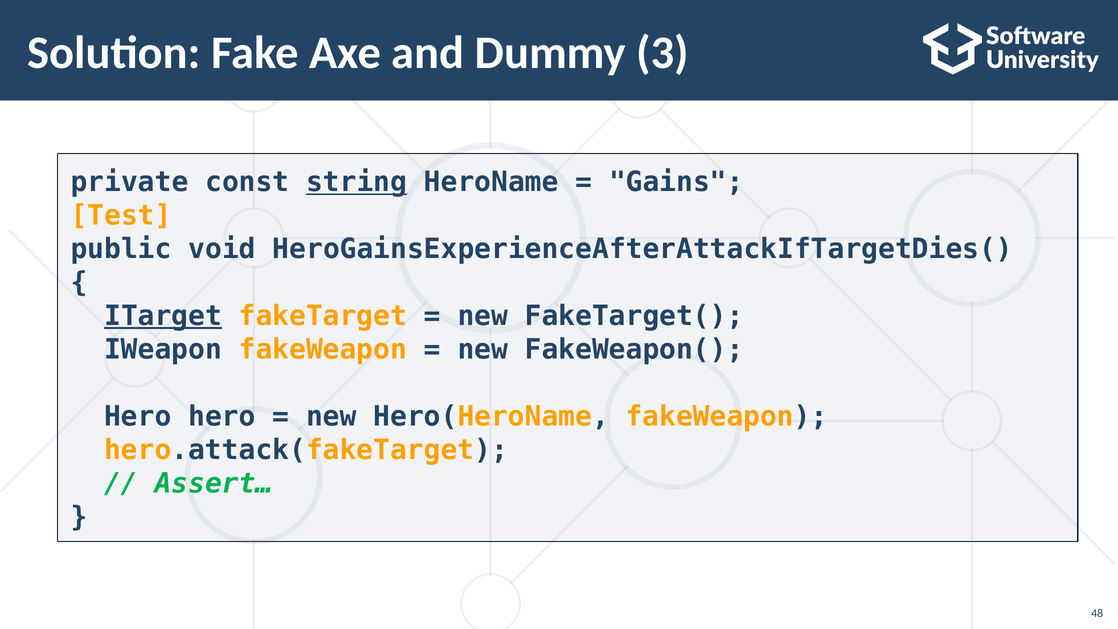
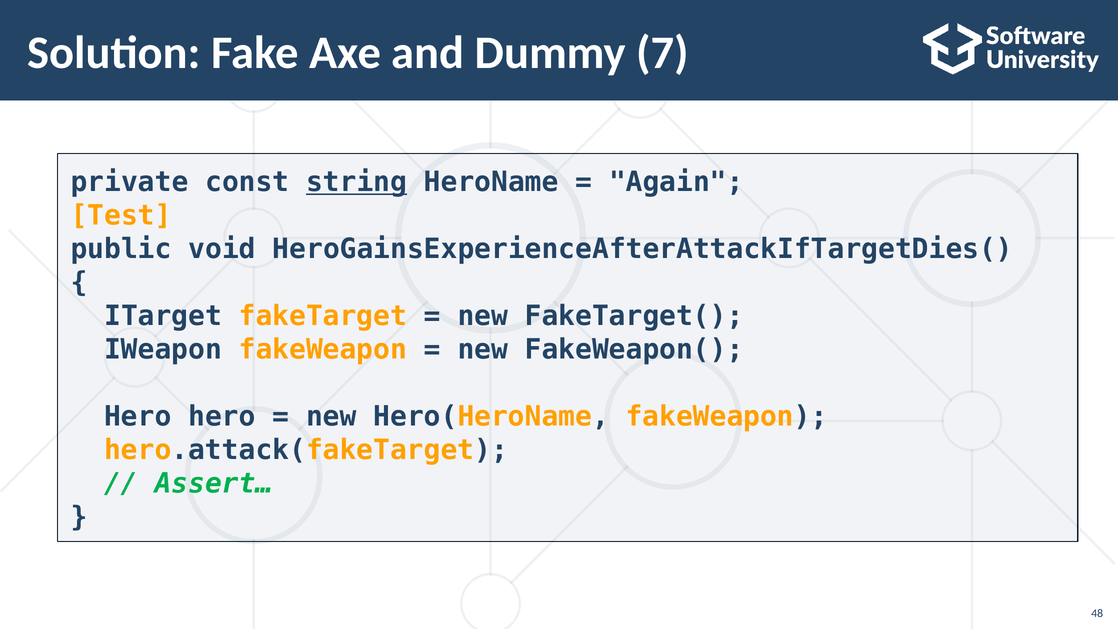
3: 3 -> 7 (663, 53)
Gains: Gains -> Again (676, 182)
ITarget underline: present -> none (163, 316)
